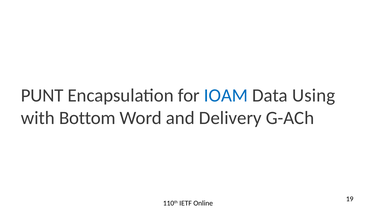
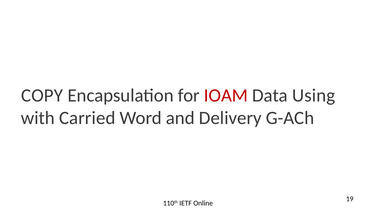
PUNT: PUNT -> COPY (42, 96)
IOAM colour: blue -> red (226, 96)
Bottom: Bottom -> Carried (87, 118)
